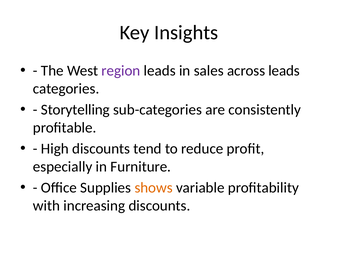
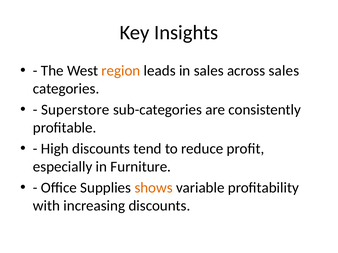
region colour: purple -> orange (121, 71)
across leads: leads -> sales (284, 71)
Storytelling: Storytelling -> Superstore (75, 110)
